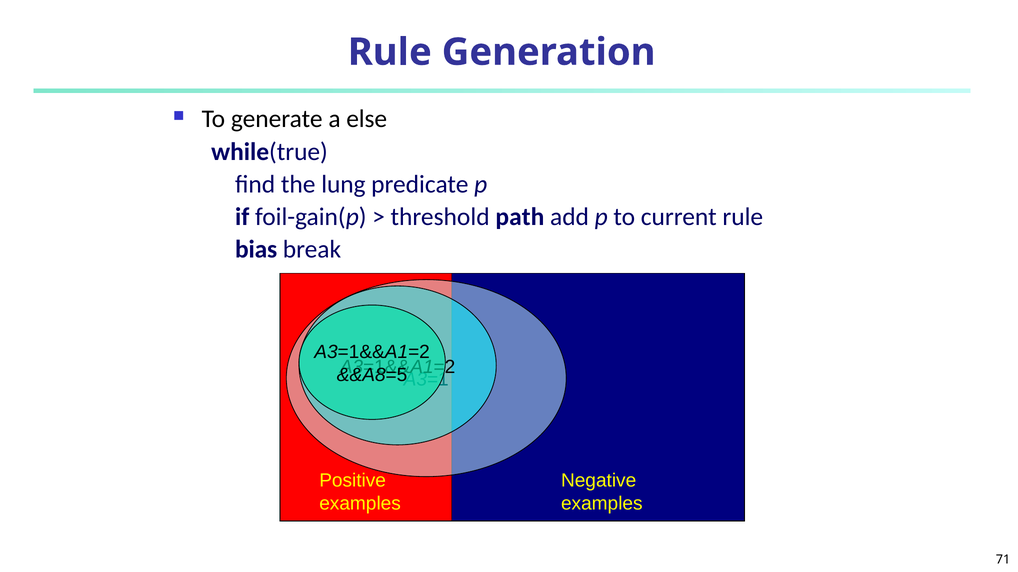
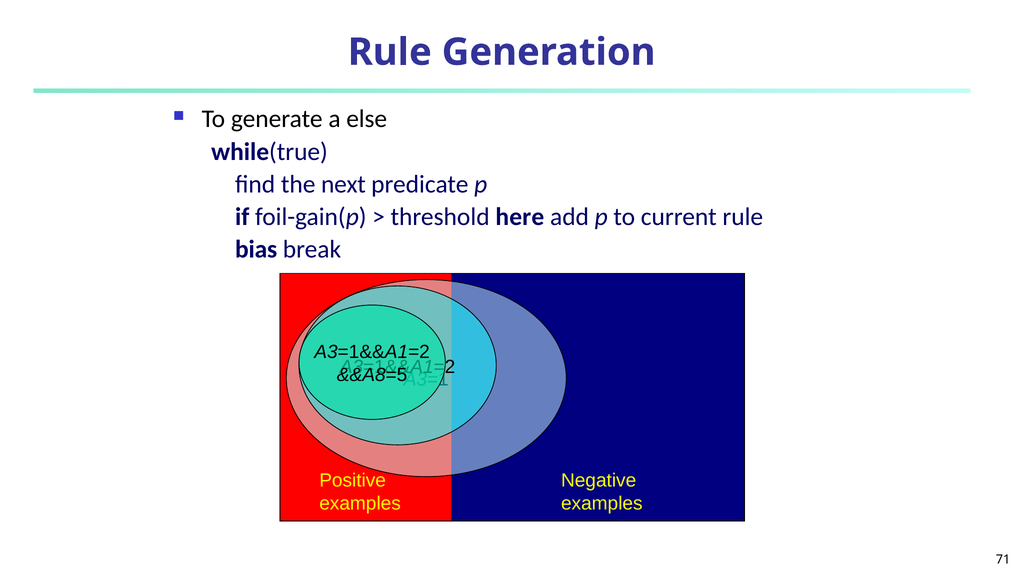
lung: lung -> next (343, 184)
path: path -> here (520, 217)
